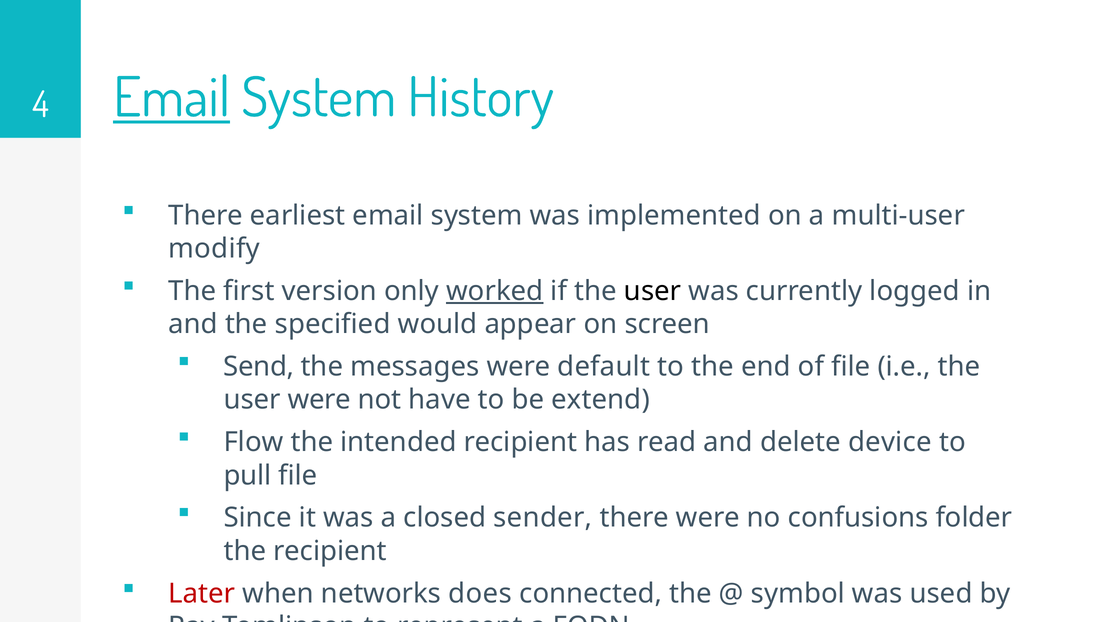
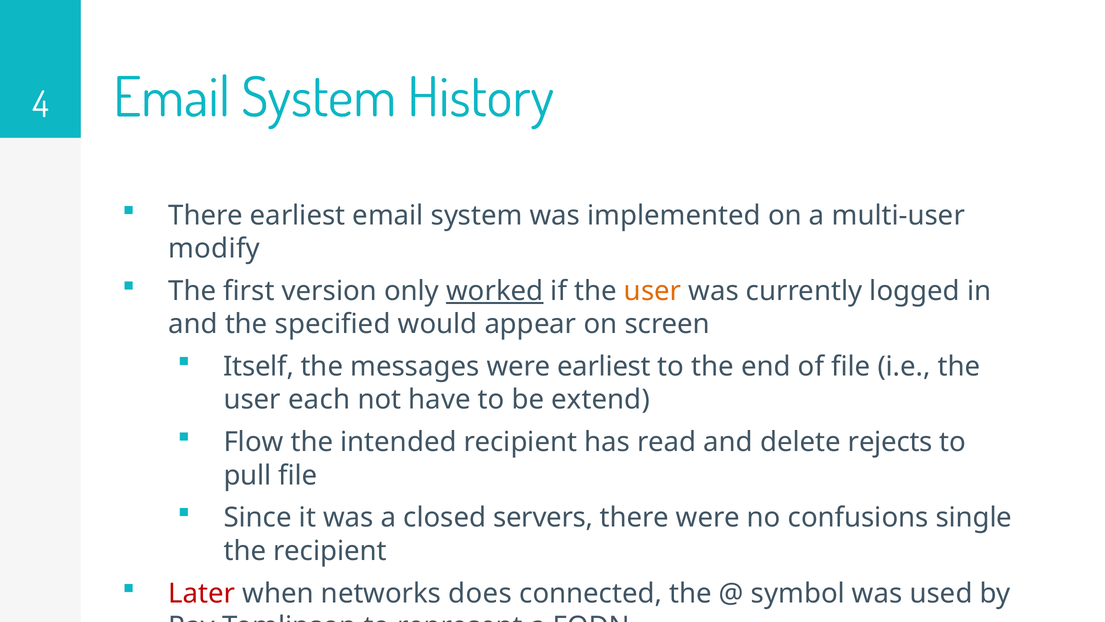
Email underline: present -> none (172, 98)
user colour: black -> orange (653, 291)
Send: Send -> Itself (259, 366)
were default: default -> earliest (604, 366)
user were: were -> each (319, 400)
device: device -> rejects (890, 442)
sender: sender -> servers (543, 517)
folder: folder -> single (974, 517)
